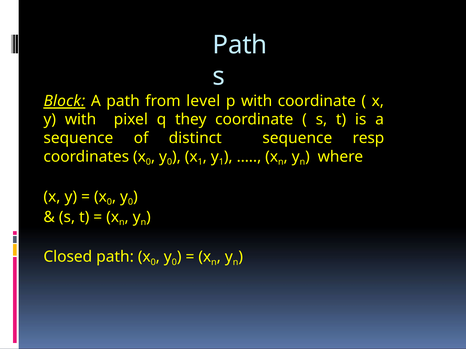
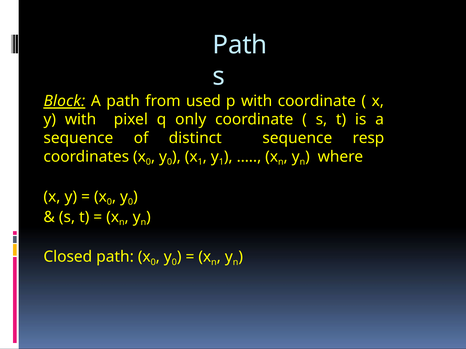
level: level -> used (203, 101)
they: they -> only (191, 120)
